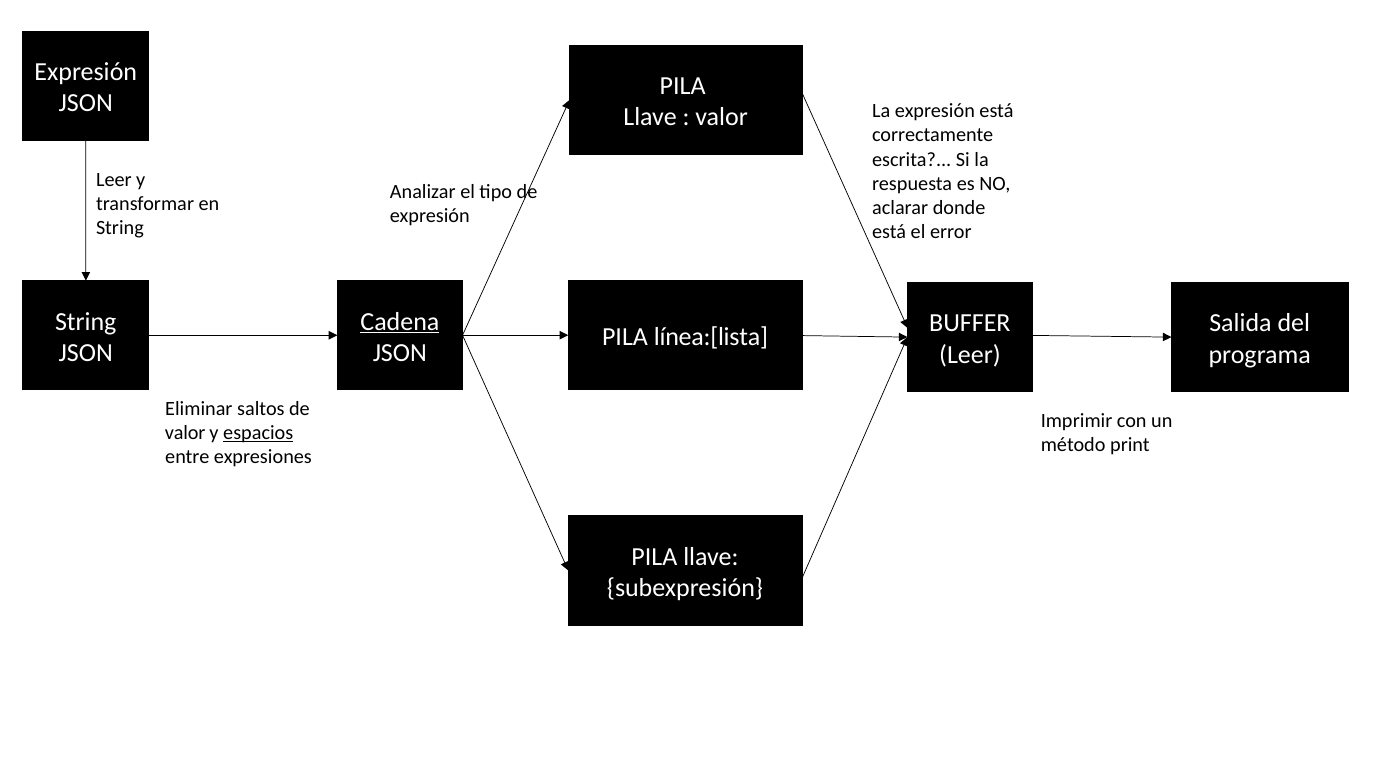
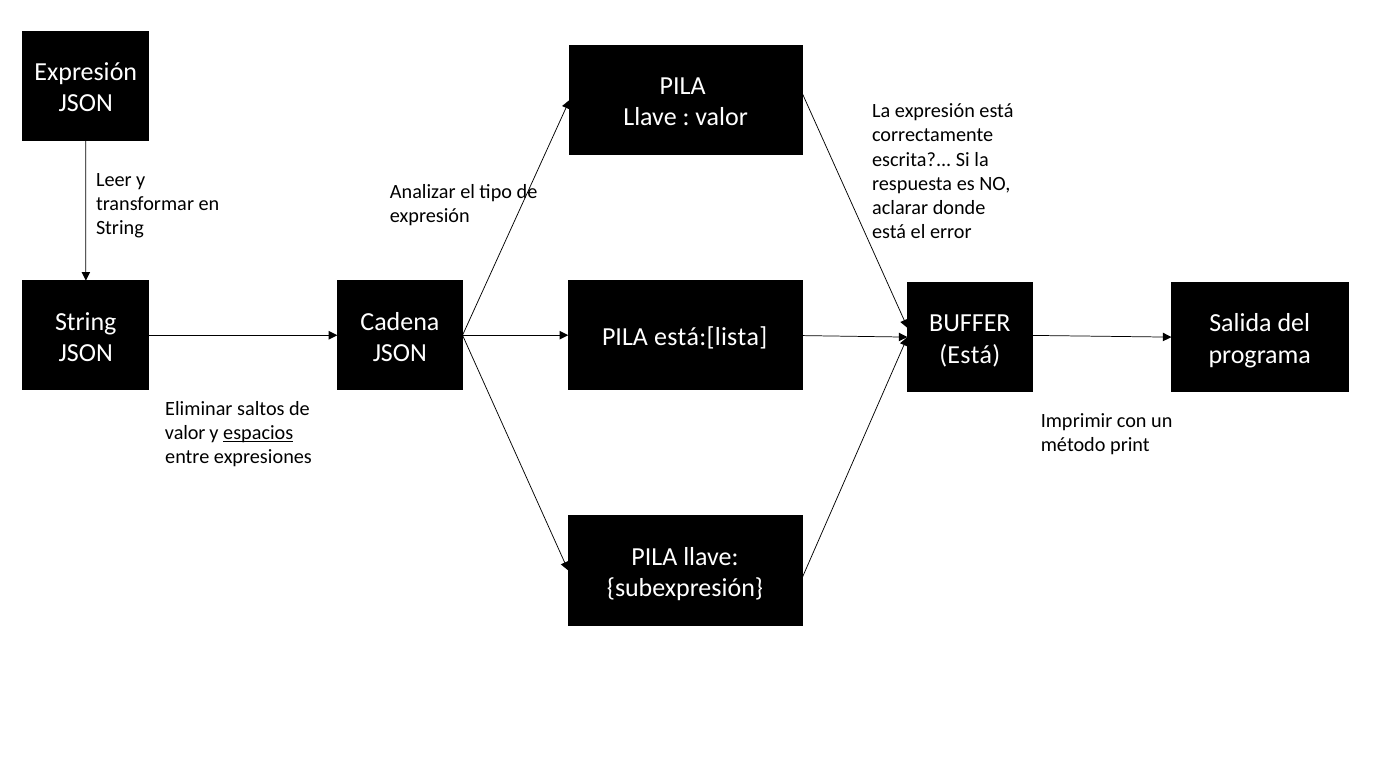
Cadena underline: present -> none (400, 322)
línea:[lista: línea:[lista -> está:[lista (711, 337)
Leer: Leer -> Está (970, 355)
